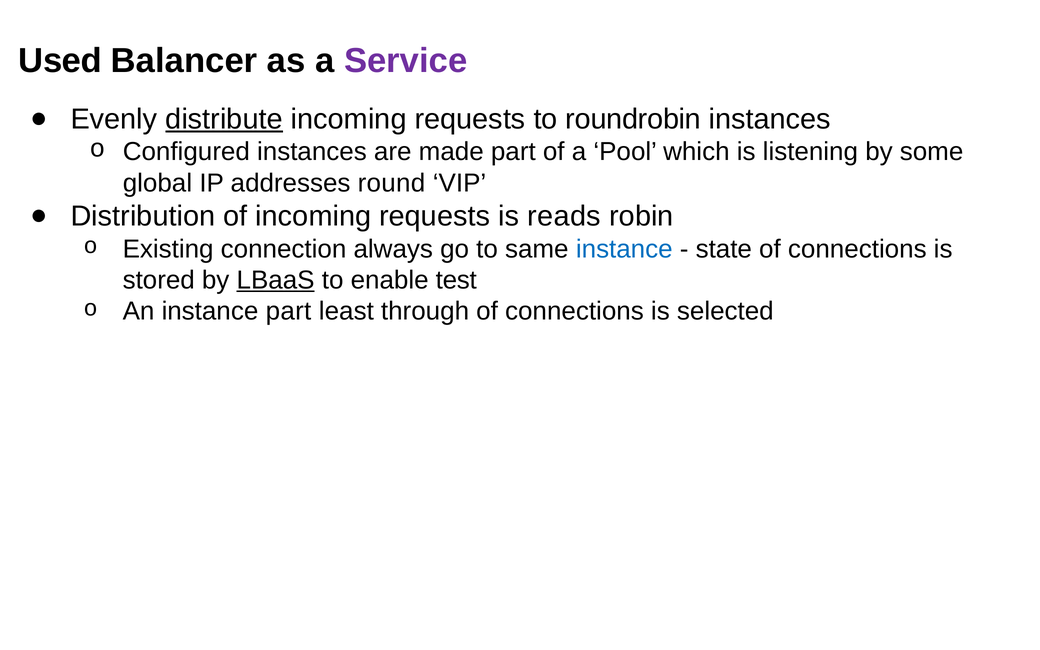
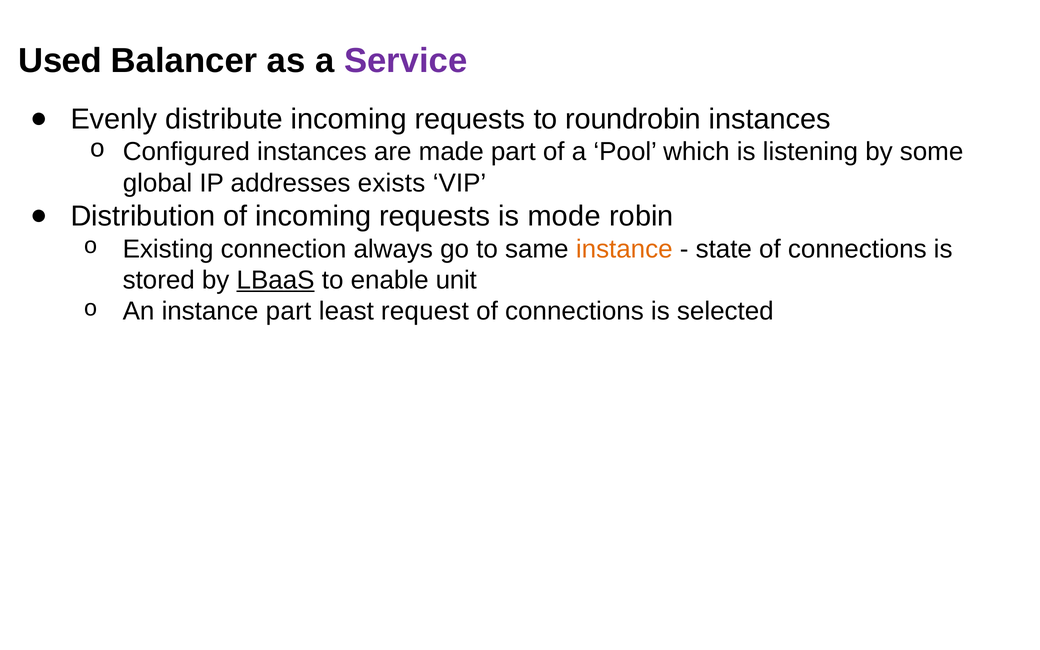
distribute underline: present -> none (224, 119)
round: round -> exists (391, 183)
reads: reads -> mode (564, 216)
instance colour: blue -> orange (624, 249)
test: test -> unit (456, 280)
through: through -> request (425, 311)
